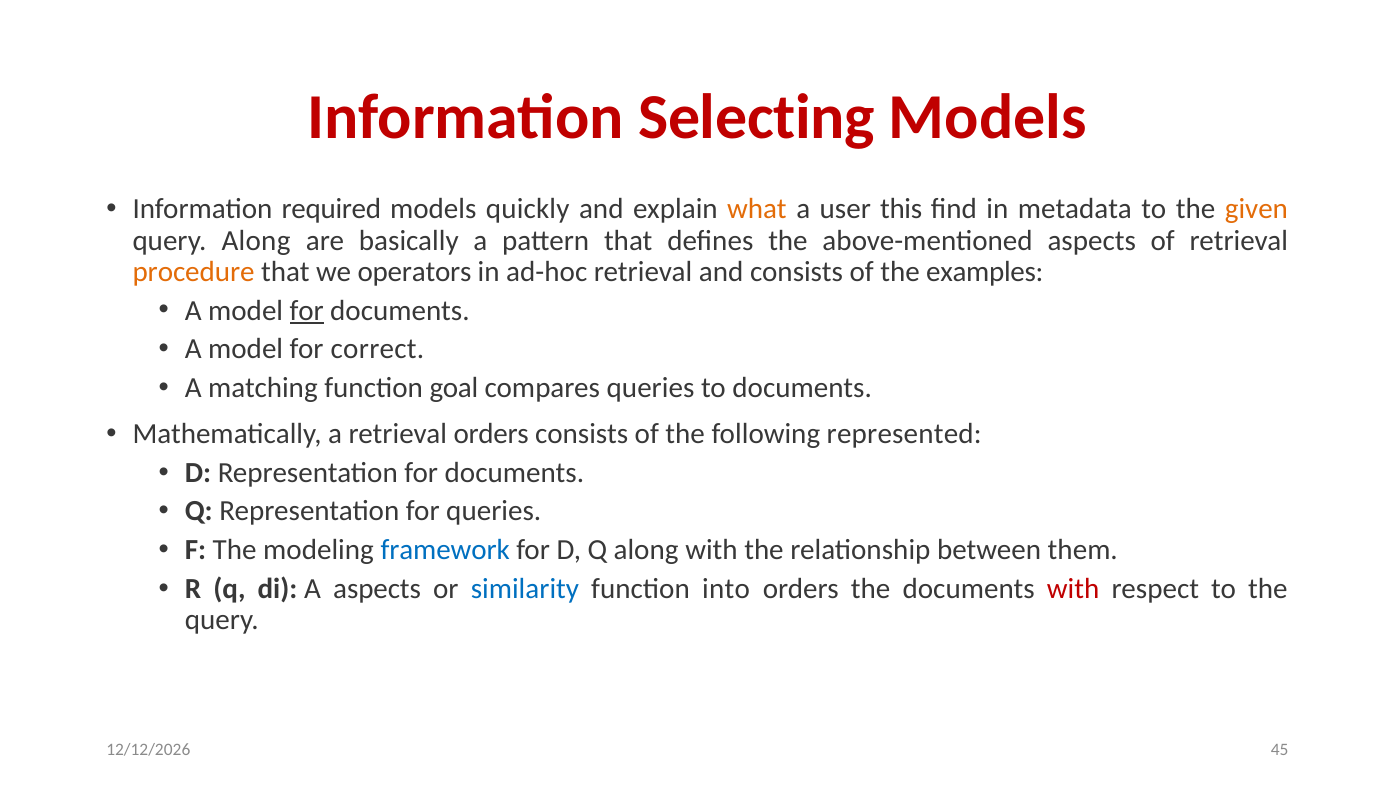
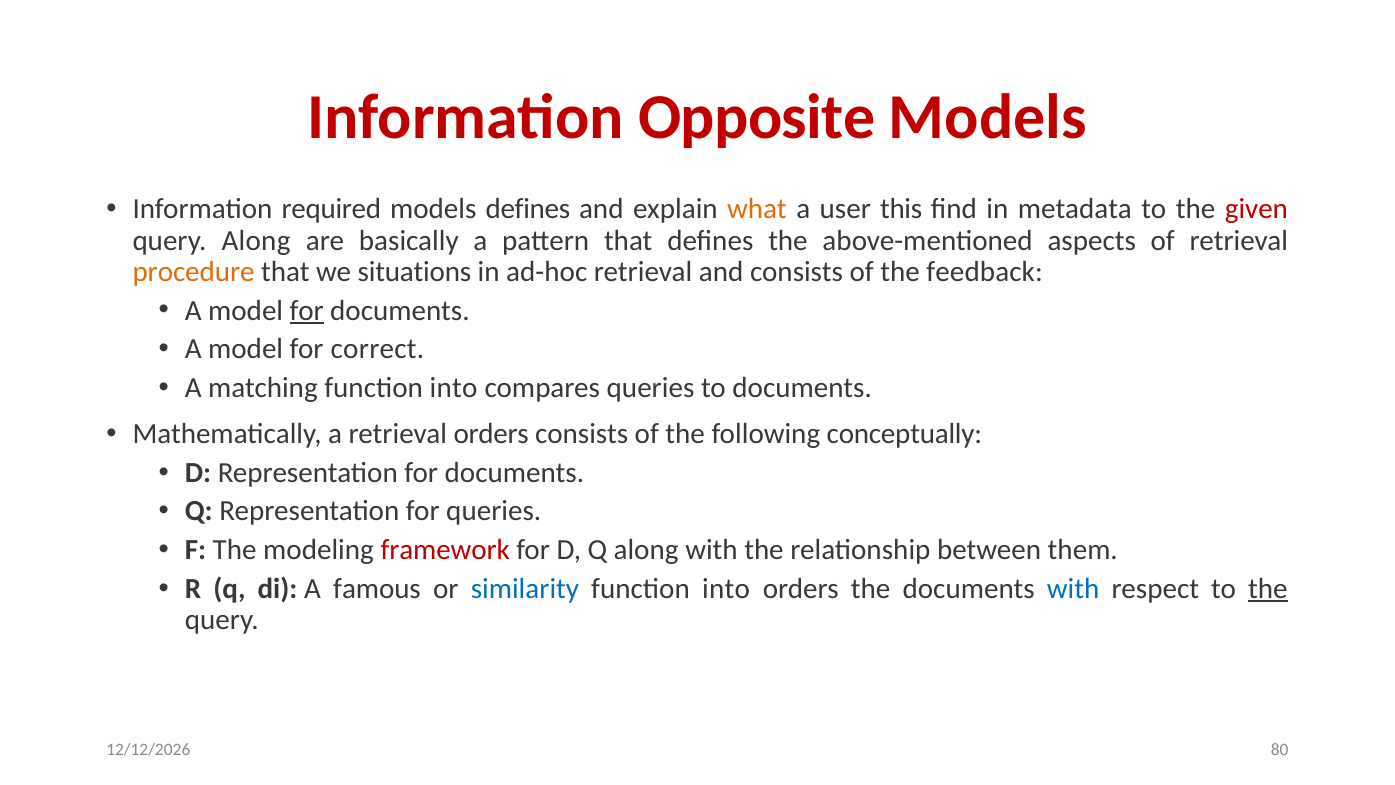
Selecting: Selecting -> Opposite (757, 117)
models quickly: quickly -> defines (528, 209)
given colour: orange -> red (1256, 209)
operators: operators -> situations (414, 272)
examples: examples -> feedback (985, 272)
matching function goal: goal -> into (454, 388)
represented: represented -> conceptually (904, 434)
framework colour: blue -> red (445, 550)
A aspects: aspects -> famous (377, 588)
with colour: red -> blue (1073, 588)
the underline: none -> present (1268, 588)
45: 45 -> 80 (1280, 749)
